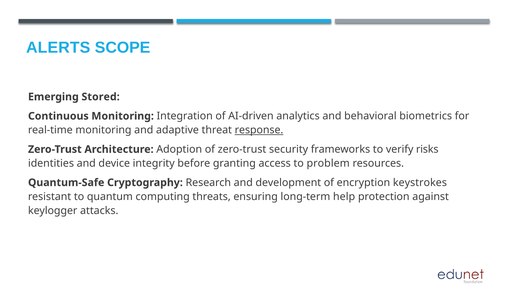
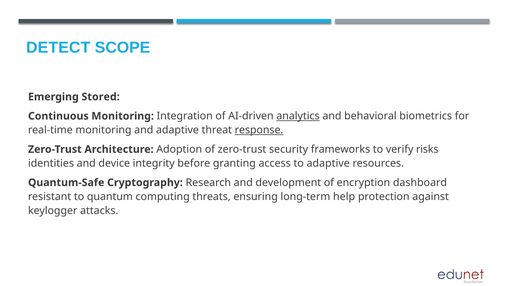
ALERTS: ALERTS -> DETECT (58, 48)
analytics underline: none -> present (298, 116)
to problem: problem -> adaptive (328, 163)
keystrokes: keystrokes -> dashboard (420, 182)
